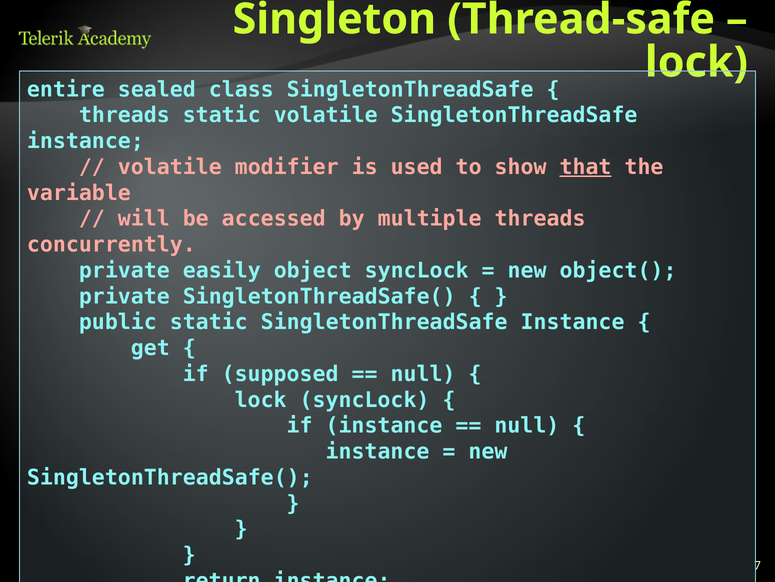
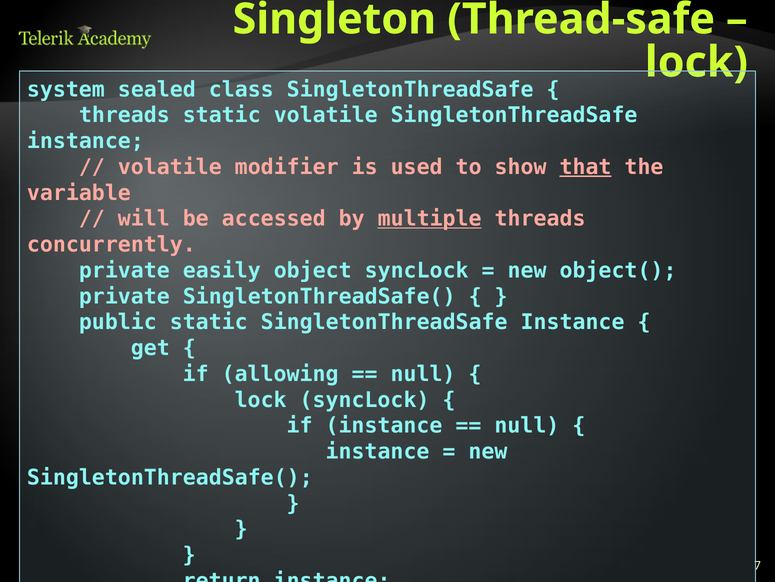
entire: entire -> system (66, 89)
multiple underline: none -> present (430, 218)
supposed: supposed -> allowing (280, 374)
